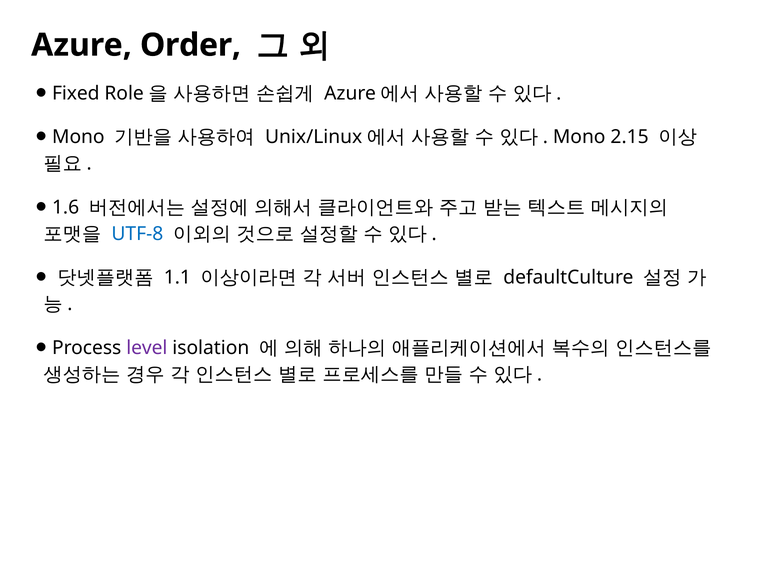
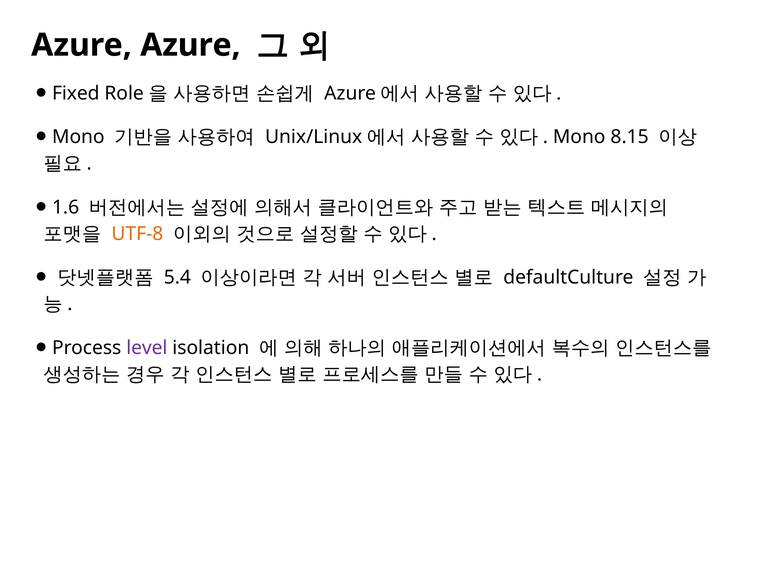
Azure Order: Order -> Azure (190, 45)
2.15: 2.15 -> 8.15 (630, 137)
UTF-8 colour: blue -> orange (137, 234)
1.1: 1.1 -> 5.4 (177, 277)
